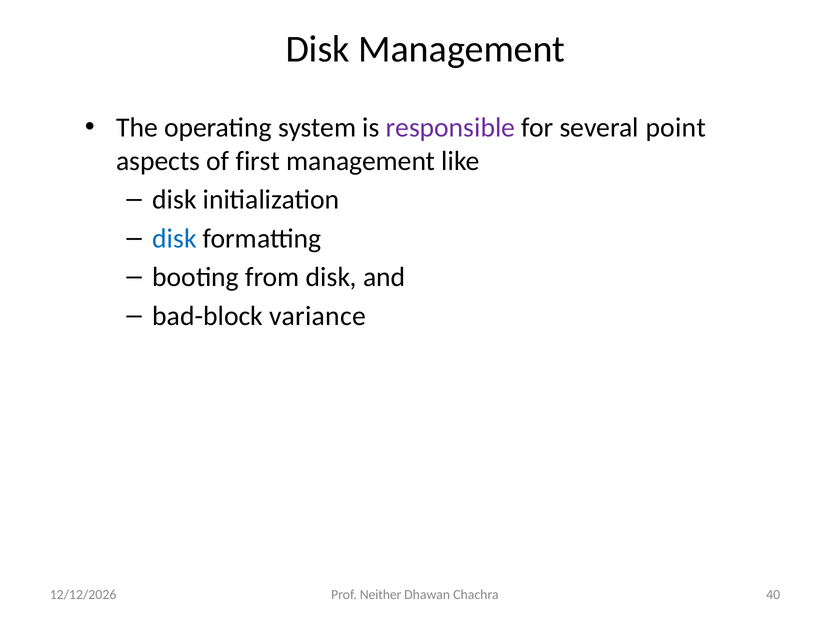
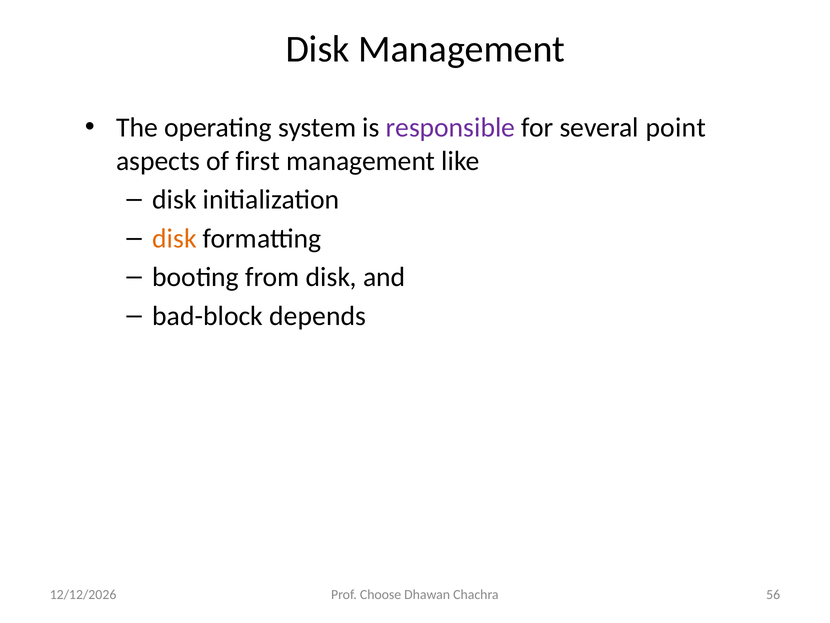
disk colour: blue -> orange (175, 238)
variance: variance -> depends (318, 316)
Neither: Neither -> Choose (381, 594)
40: 40 -> 56 (773, 594)
